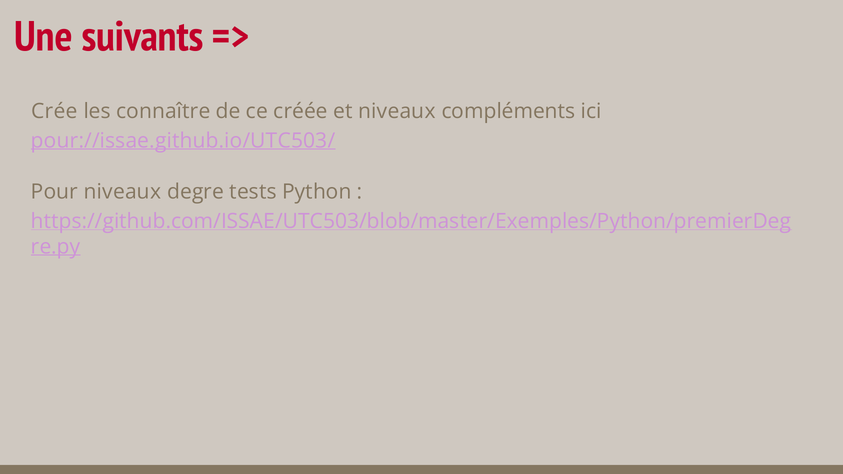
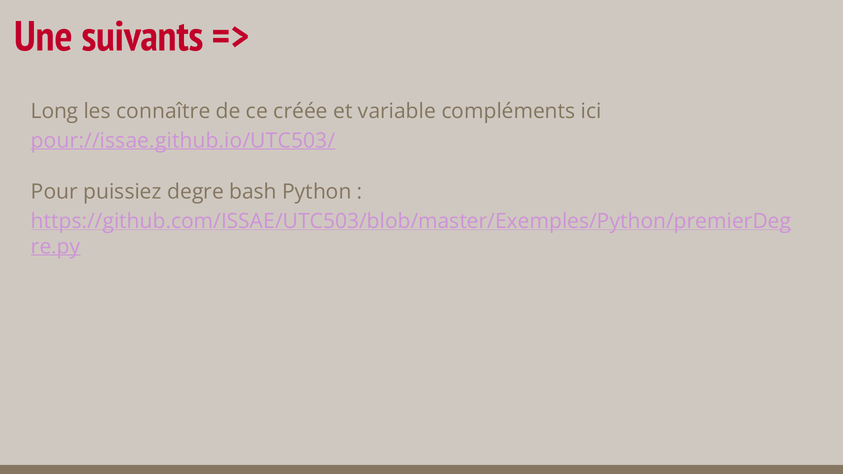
Crée: Crée -> Long (55, 111)
et niveaux: niveaux -> variable (397, 111)
Pour niveaux: niveaux -> puissiez (122, 192)
tests: tests -> bash (253, 192)
